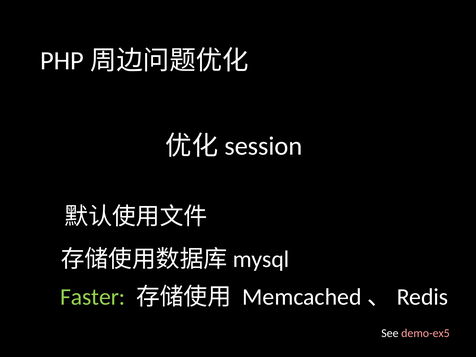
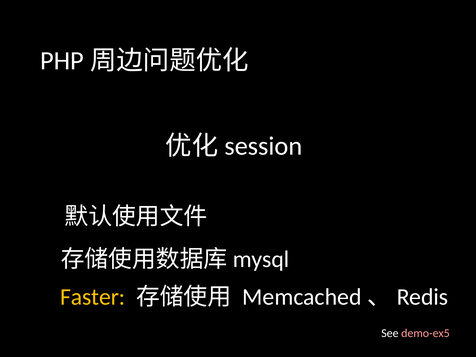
Faster colour: light green -> yellow (93, 297)
